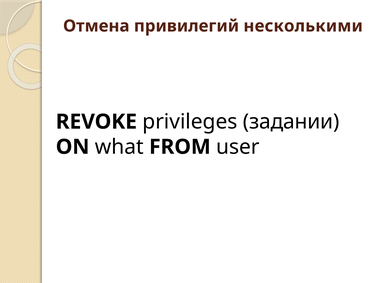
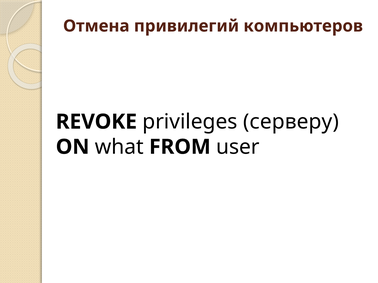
несколькими: несколькими -> компьютеров (303, 26)
задании: задании -> серверу (291, 122)
